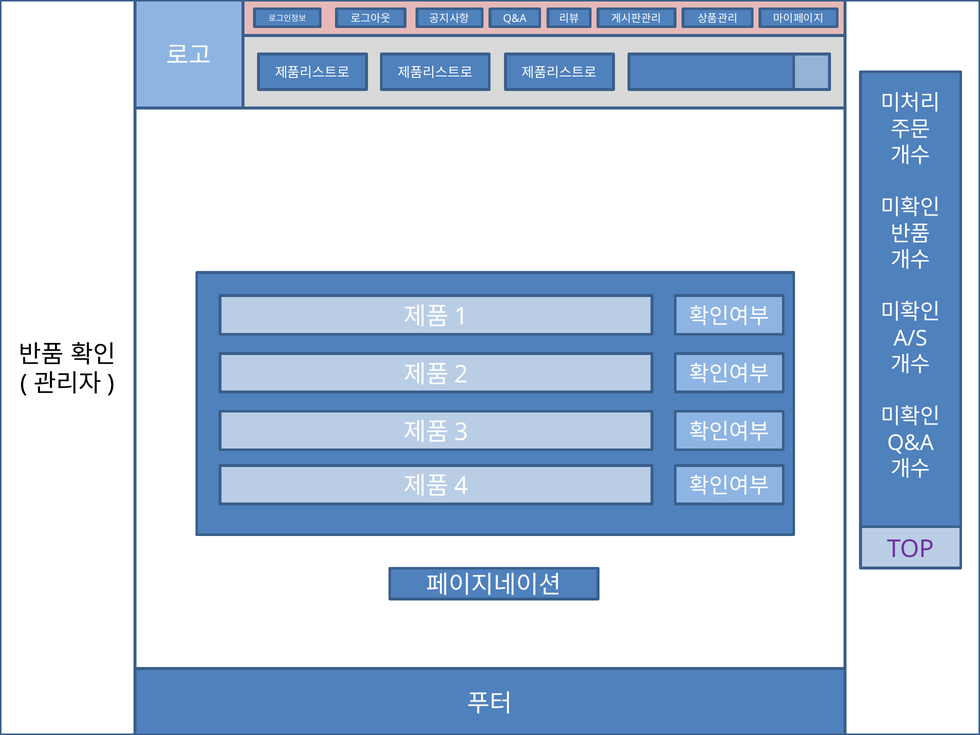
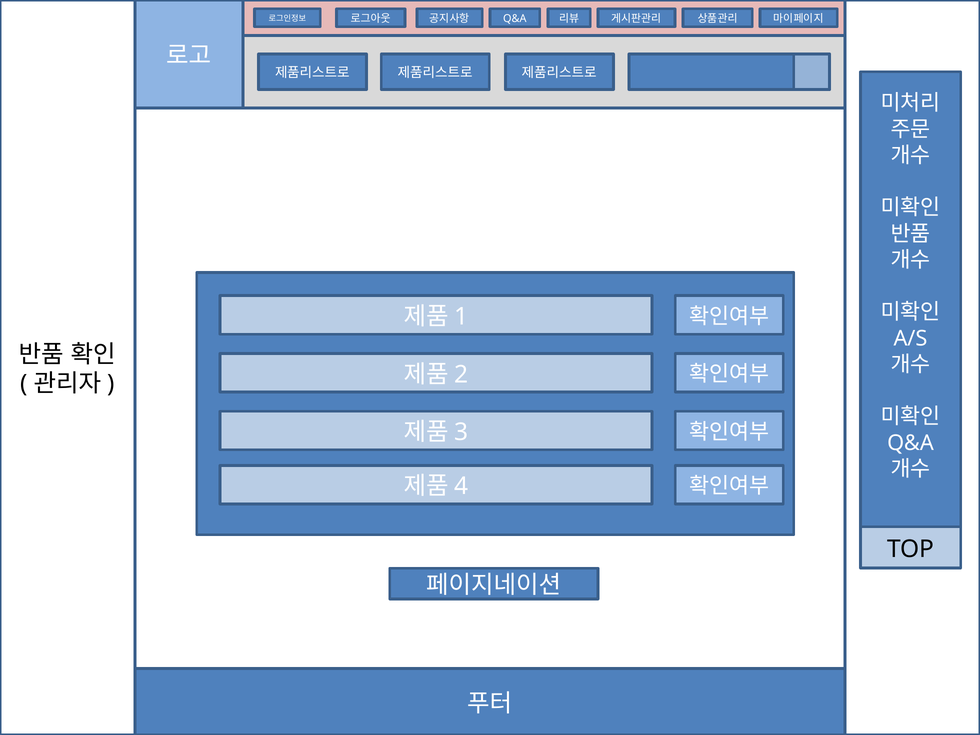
TOP colour: purple -> black (911, 549)
